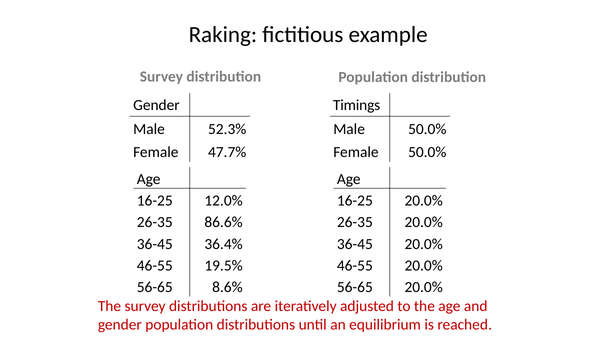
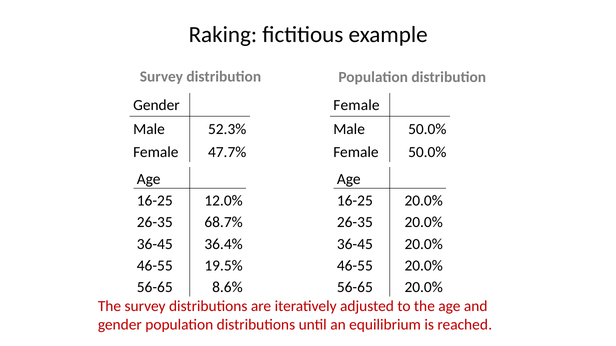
Timings: Timings -> Female (356, 106)
86.6%: 86.6% -> 68.7% (224, 223)
